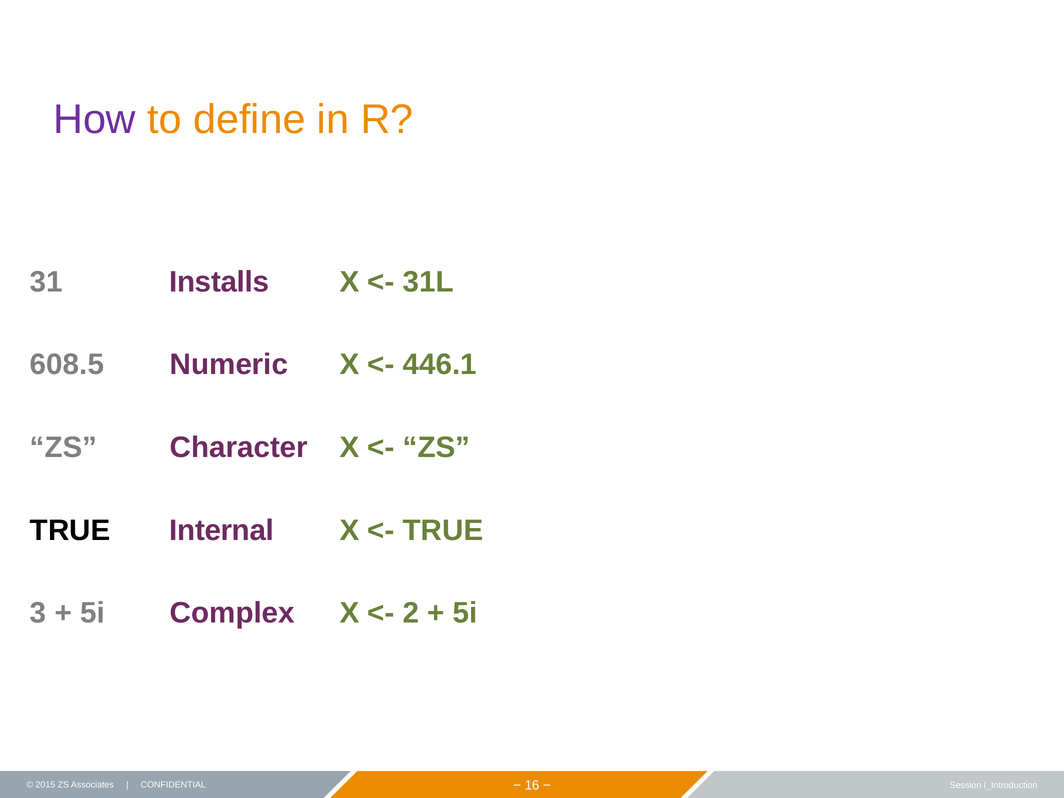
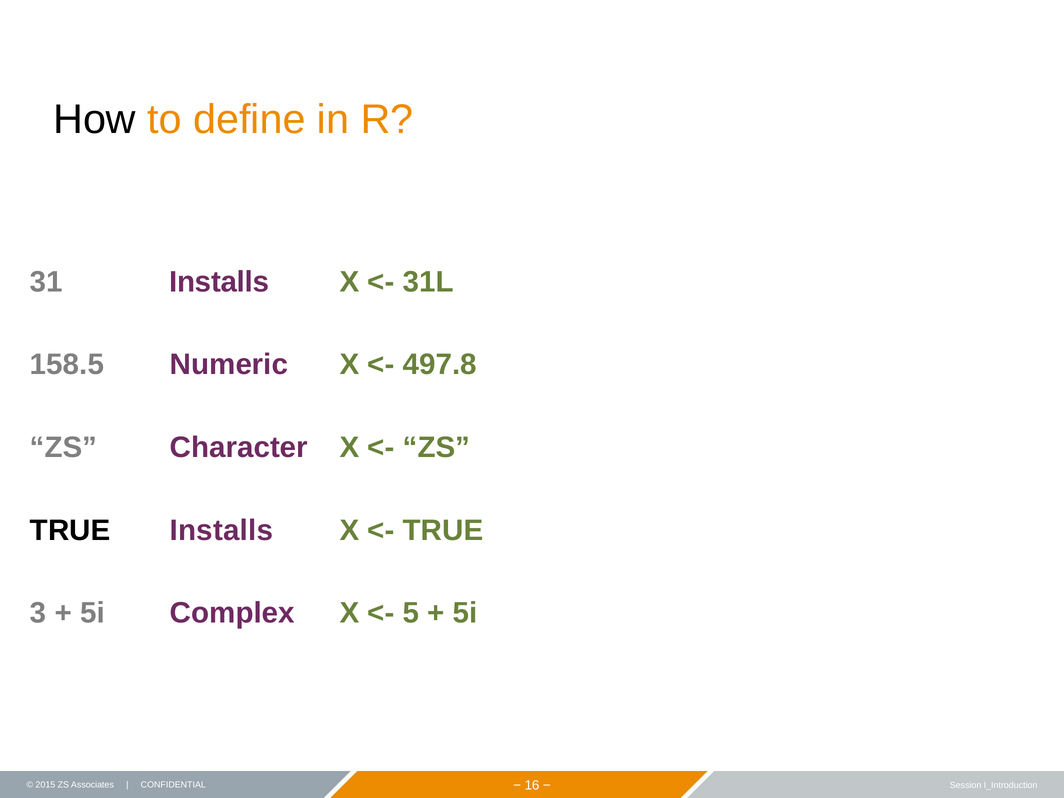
How colour: purple -> black (95, 120)
608.5: 608.5 -> 158.5 (67, 365)
446.1: 446.1 -> 497.8 (440, 365)
Internal: Internal -> Installs (221, 530)
2: 2 -> 5 (411, 613)
